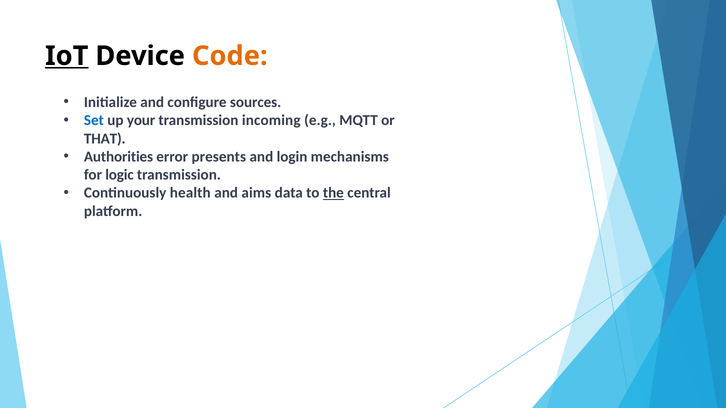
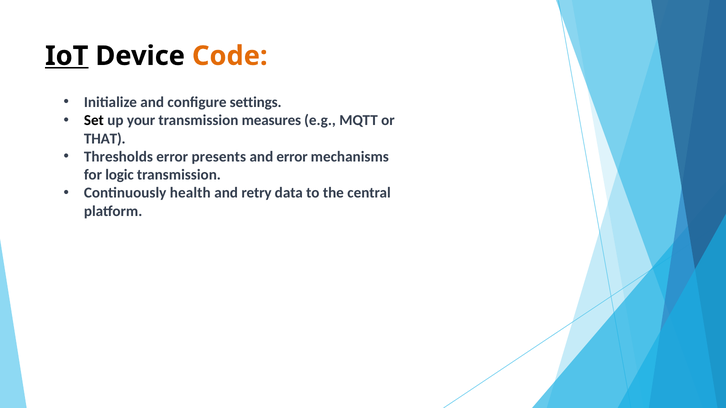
sources: sources -> settings (256, 102)
Set colour: blue -> black (94, 121)
incoming: incoming -> measures (271, 121)
Authorities: Authorities -> Thresholds (118, 157)
and login: login -> error (292, 157)
aims: aims -> retry (256, 193)
the underline: present -> none (333, 193)
